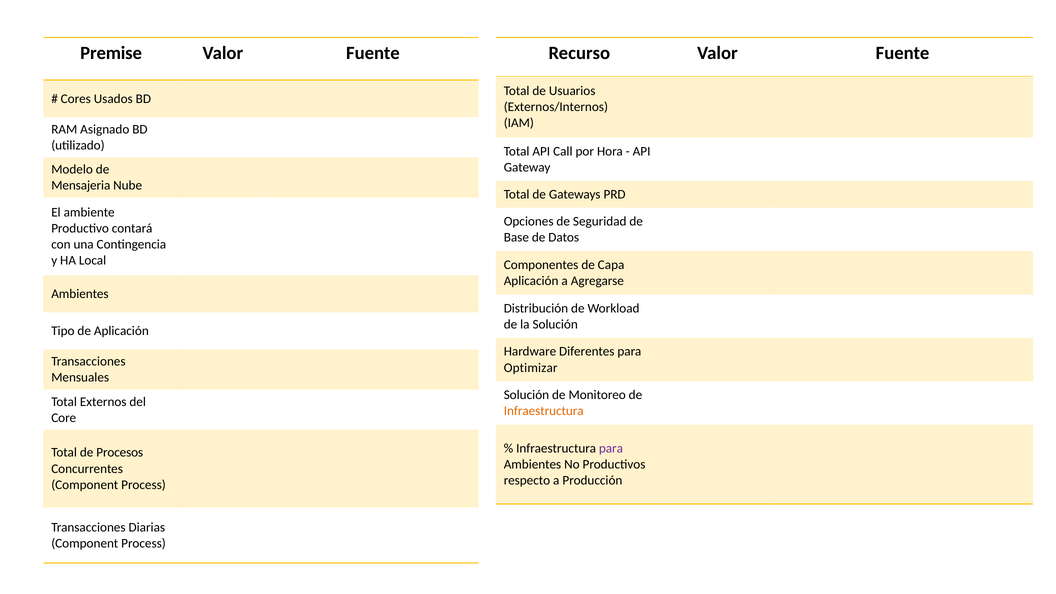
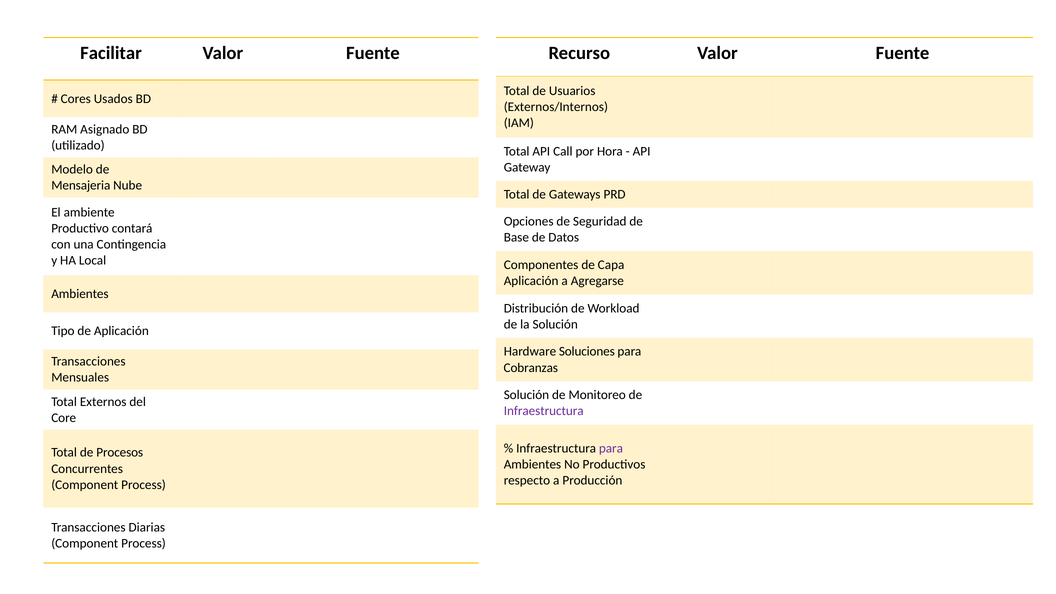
Premise: Premise -> Facilitar (111, 53)
Diferentes: Diferentes -> Soluciones (587, 352)
Optimizar: Optimizar -> Cobranzas (531, 368)
Infraestructura colour: orange -> purple (544, 411)
